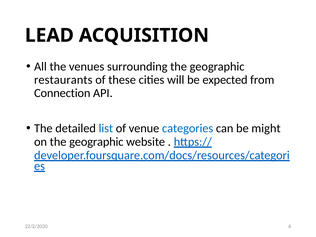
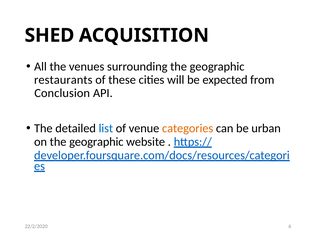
LEAD: LEAD -> SHED (49, 35)
Connection: Connection -> Conclusion (62, 93)
categories colour: blue -> orange (188, 128)
might: might -> urban (266, 128)
